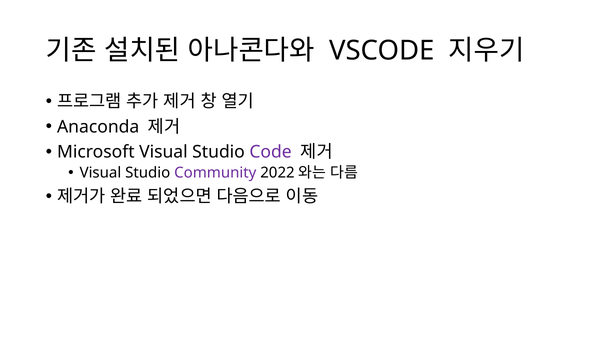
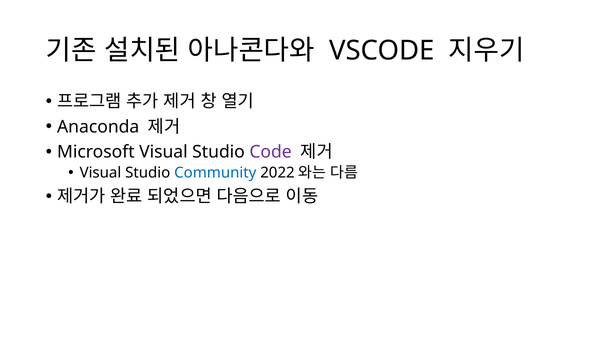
Community colour: purple -> blue (215, 173)
